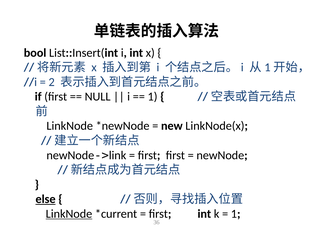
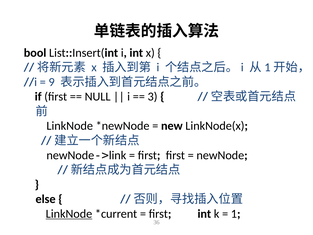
2: 2 -> 9 (52, 82)
1: 1 -> 3 (153, 97)
else underline: present -> none (46, 199)
